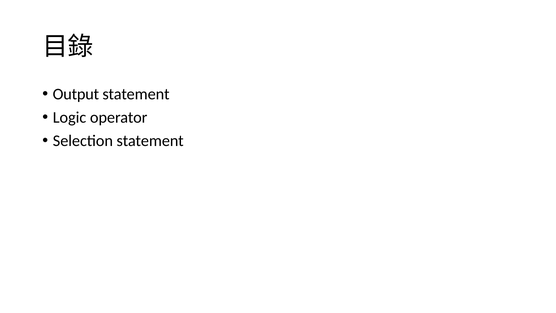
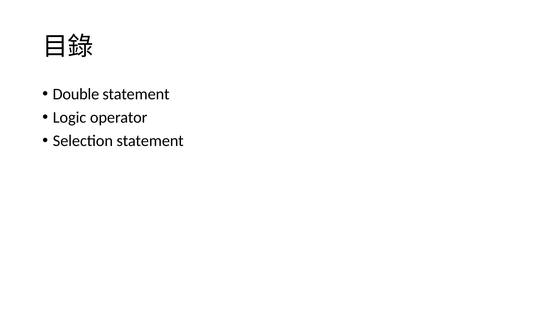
Output: Output -> Double (76, 94)
